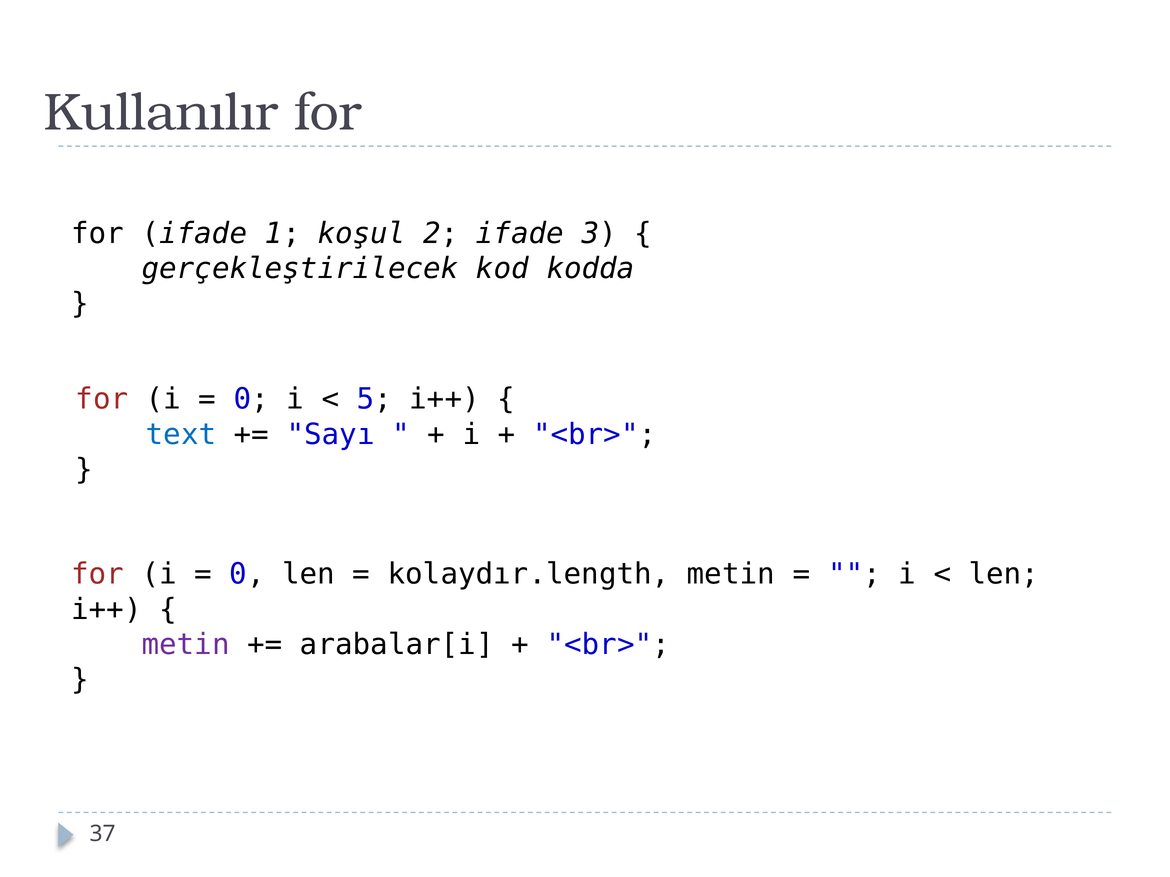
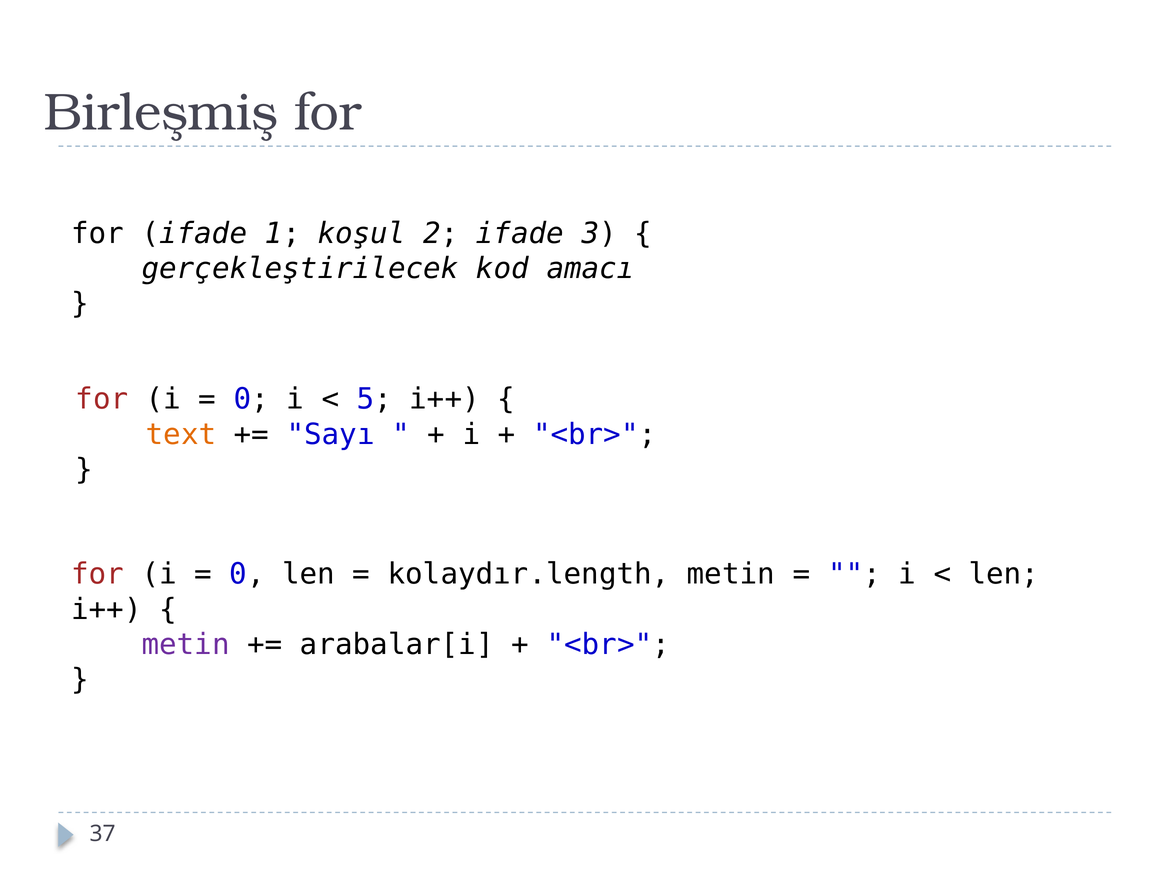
Kullanılır: Kullanılır -> Birleşmiş (161, 113)
kodda: kodda -> amacı (591, 269)
text colour: blue -> orange (181, 435)
